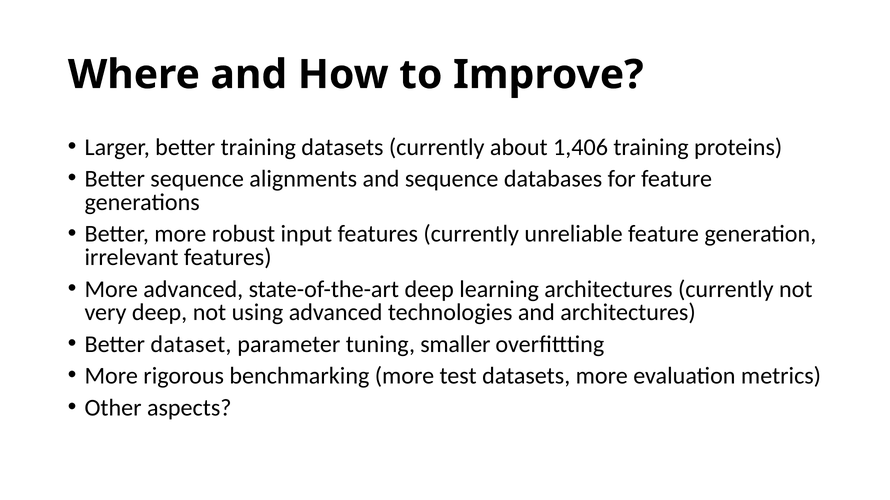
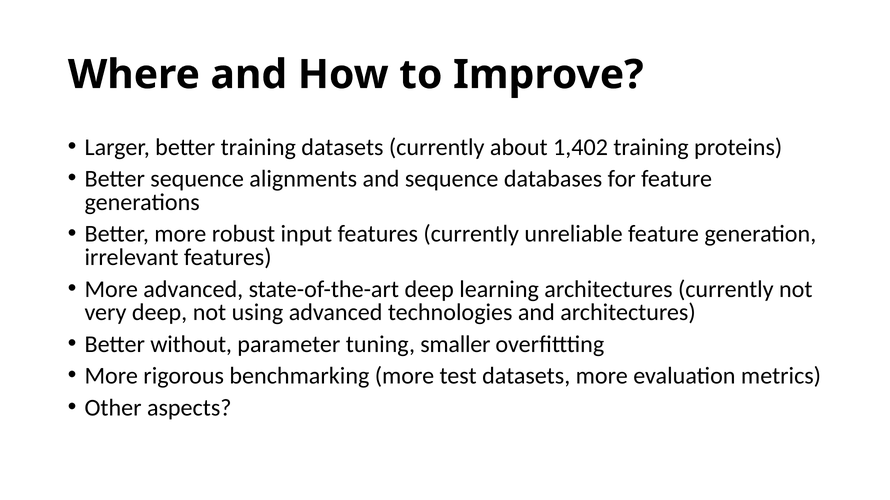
1,406: 1,406 -> 1,402 (581, 147)
dataset: dataset -> without (191, 345)
